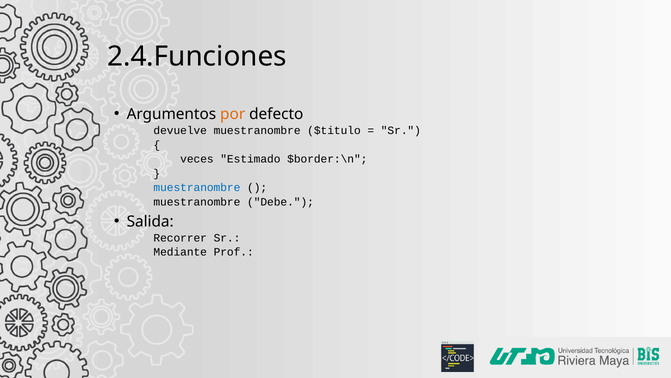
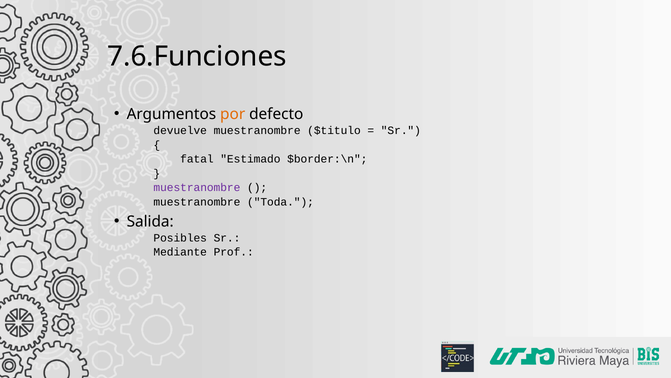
2.4.Funciones: 2.4.Funciones -> 7.6.Funciones (197, 56)
veces: veces -> fatal (197, 159)
muestranombre colour: blue -> purple (197, 187)
Debe: Debe -> Toda (281, 202)
Recorrer: Recorrer -> Posibles (180, 238)
